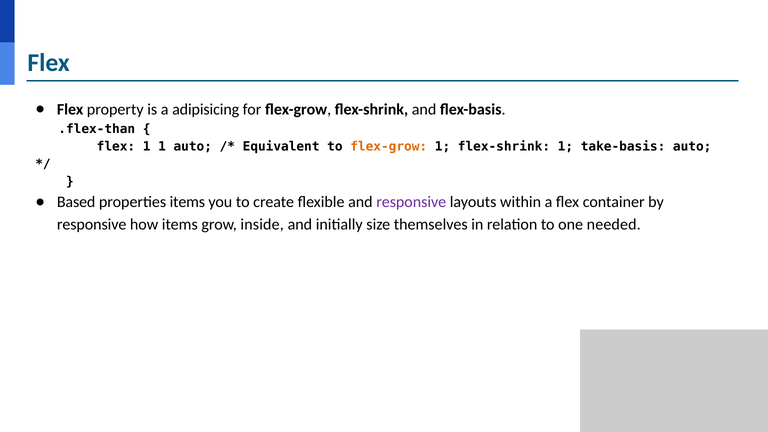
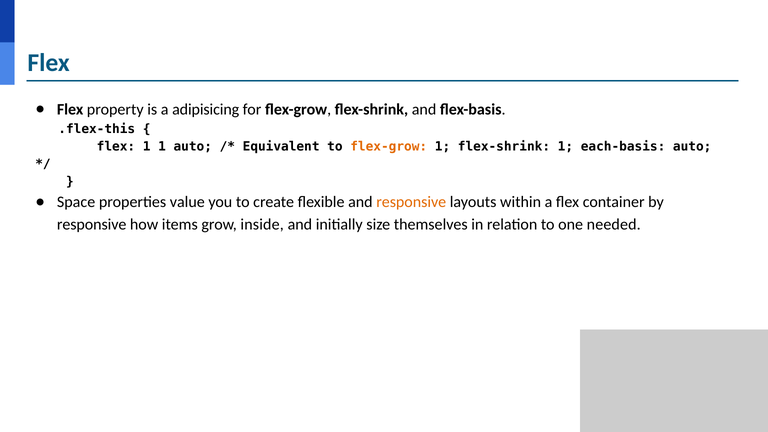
.flex-than: .flex-than -> .flex-this (97, 129)
take-basis: take-basis -> each-basis (623, 146)
Based: Based -> Space (76, 202)
properties items: items -> value (187, 202)
responsive colour: purple -> orange (411, 202)
